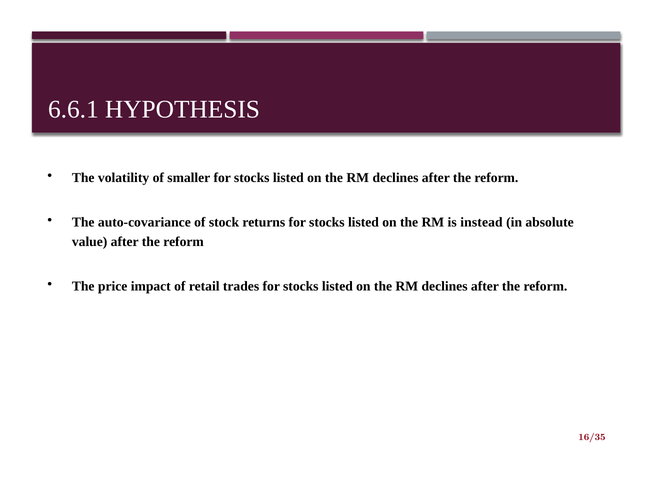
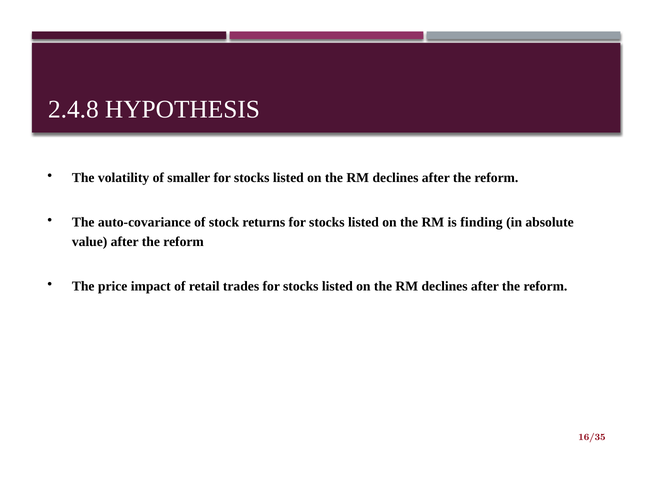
6.6.1: 6.6.1 -> 2.4.8 (73, 110)
instead: instead -> finding (481, 223)
